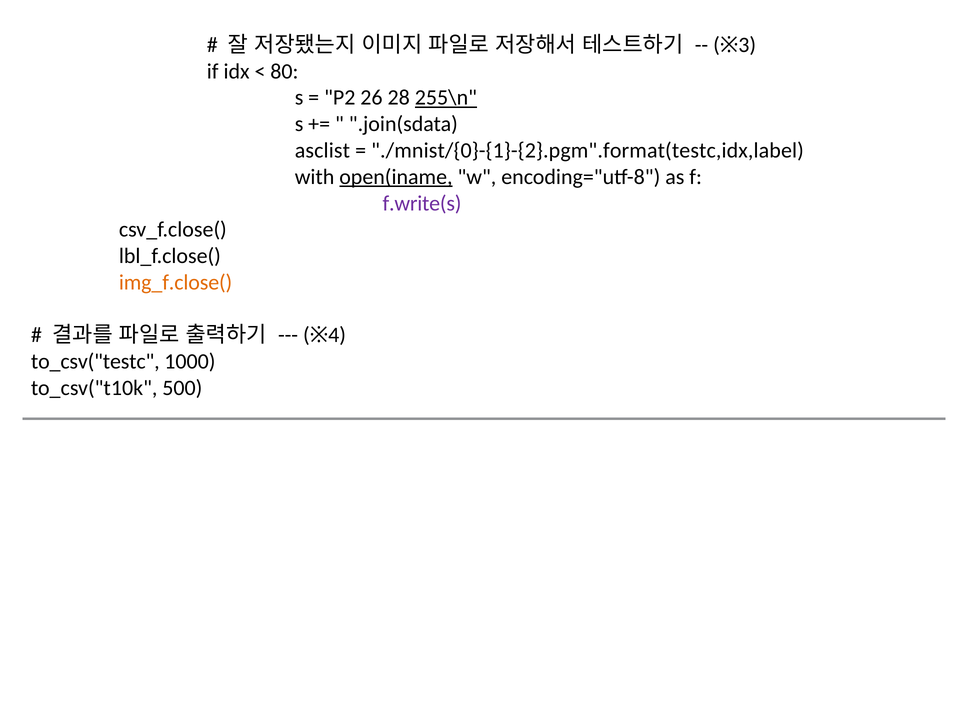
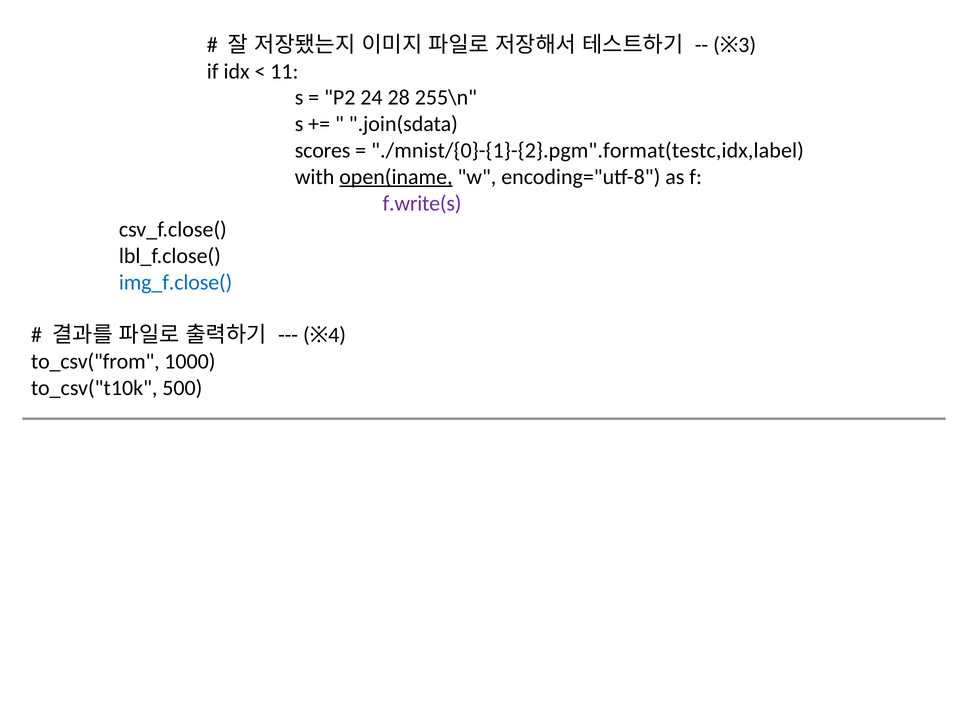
80: 80 -> 11 (284, 71)
26: 26 -> 24 (371, 98)
255\n underline: present -> none (446, 98)
asclist: asclist -> scores (323, 151)
img_f.close( colour: orange -> blue (176, 282)
to_csv("testc: to_csv("testc -> to_csv("from (95, 362)
